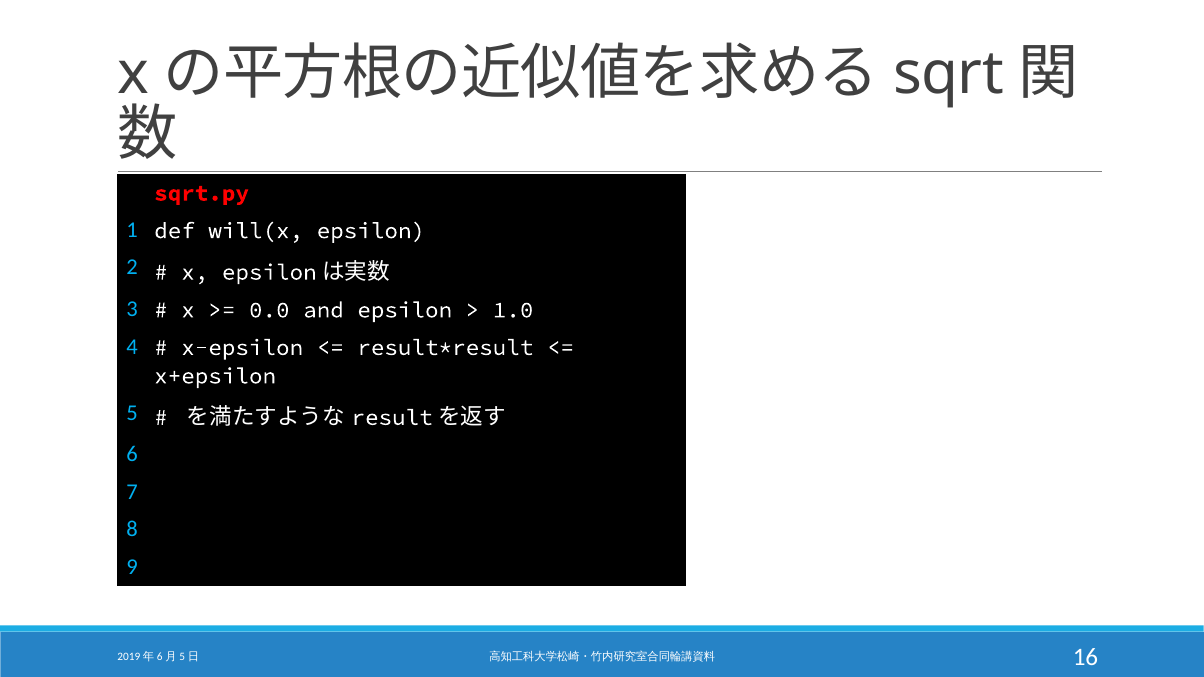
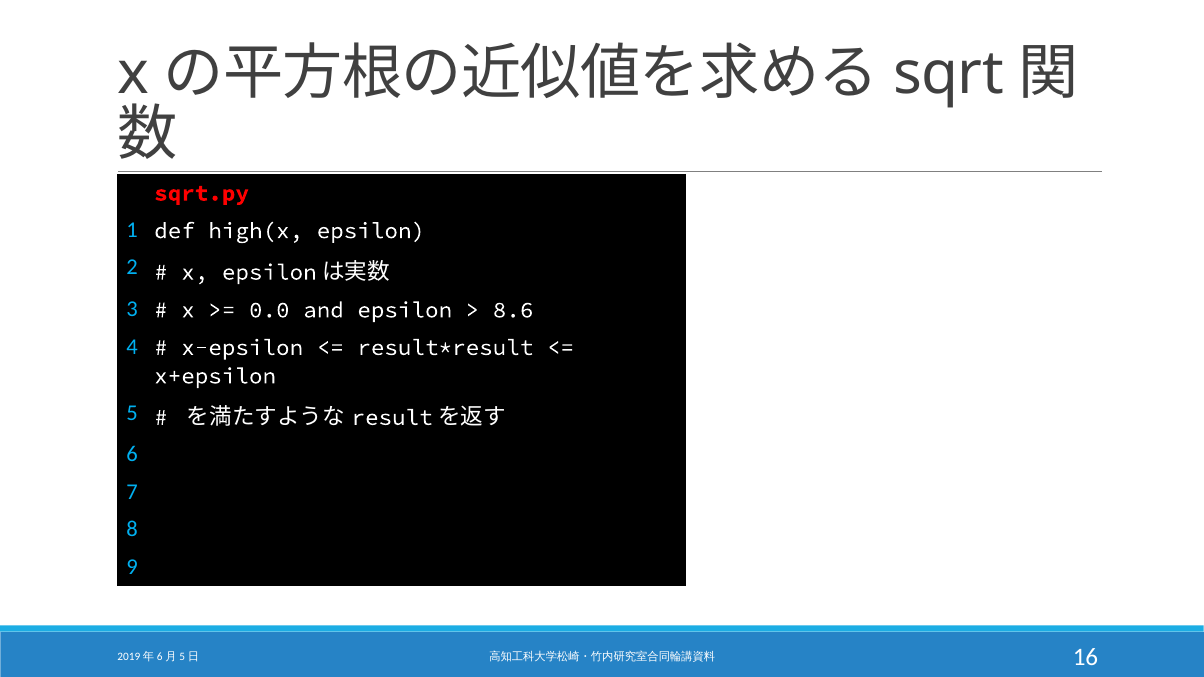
will(x: will(x -> high(x (256, 231)
1.0: 1.0 -> 8.6 (513, 310)
